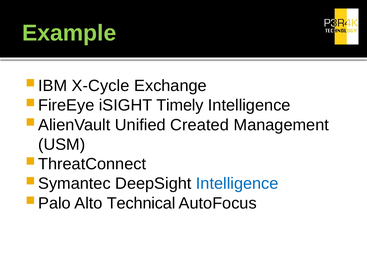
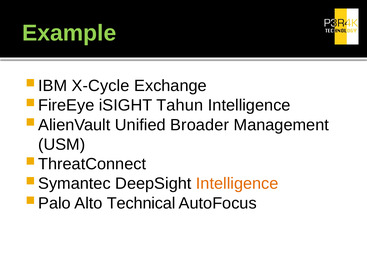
Timely: Timely -> Tahun (180, 105)
Created: Created -> Broader (200, 125)
Intelligence colour: blue -> orange (237, 184)
